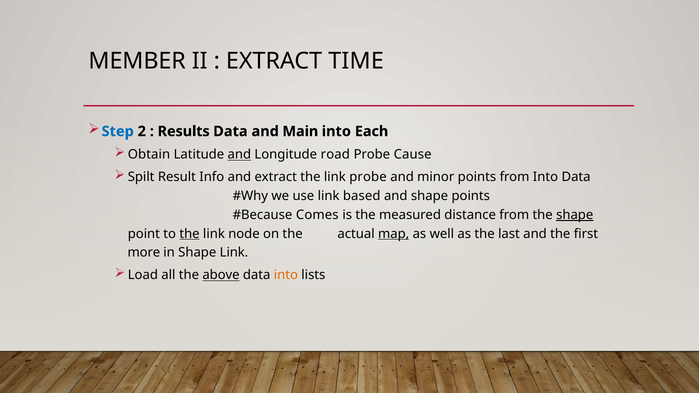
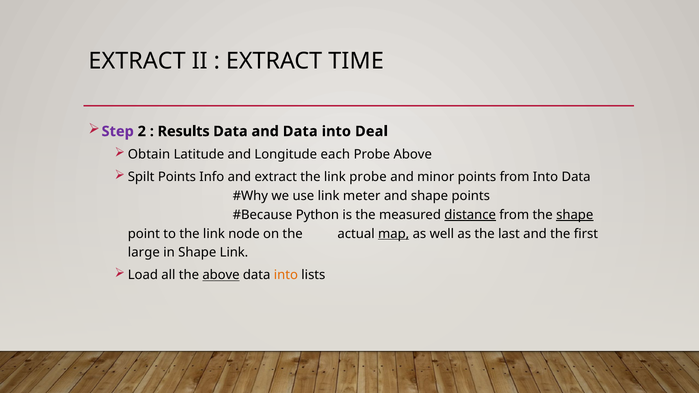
MEMBER: MEMBER -> EXTRACT (137, 61)
Step colour: blue -> purple (118, 131)
and Main: Main -> Data (300, 131)
Each: Each -> Deal (371, 131)
and underline: present -> none (239, 155)
road: road -> each (335, 155)
Probe Cause: Cause -> Above (413, 155)
Spilt Result: Result -> Points (177, 177)
based: based -> meter (362, 196)
Comes: Comes -> Python (317, 215)
distance underline: none -> present (470, 215)
the underline: present -> none (190, 234)
more: more -> large (144, 253)
